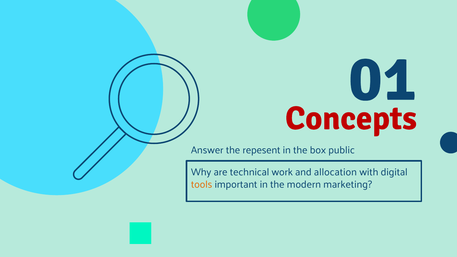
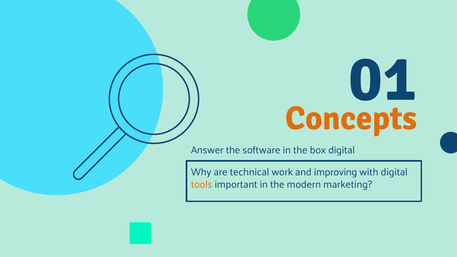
Concepts colour: red -> orange (351, 118)
repesent: repesent -> software (261, 150)
box public: public -> digital (342, 150)
allocation: allocation -> improving (336, 172)
